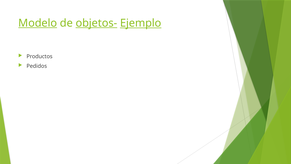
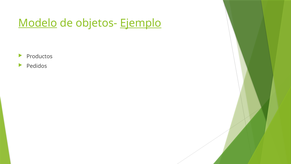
objetos- underline: present -> none (96, 23)
